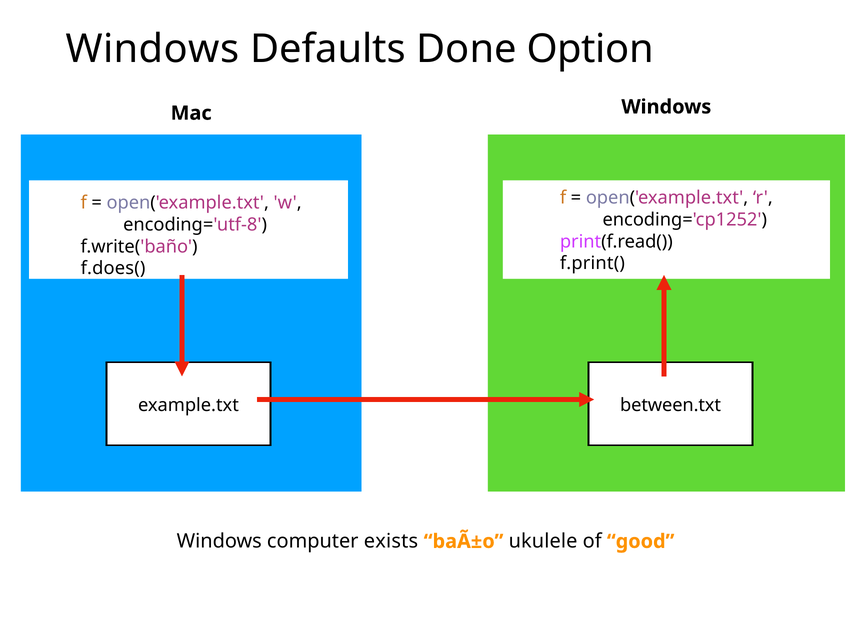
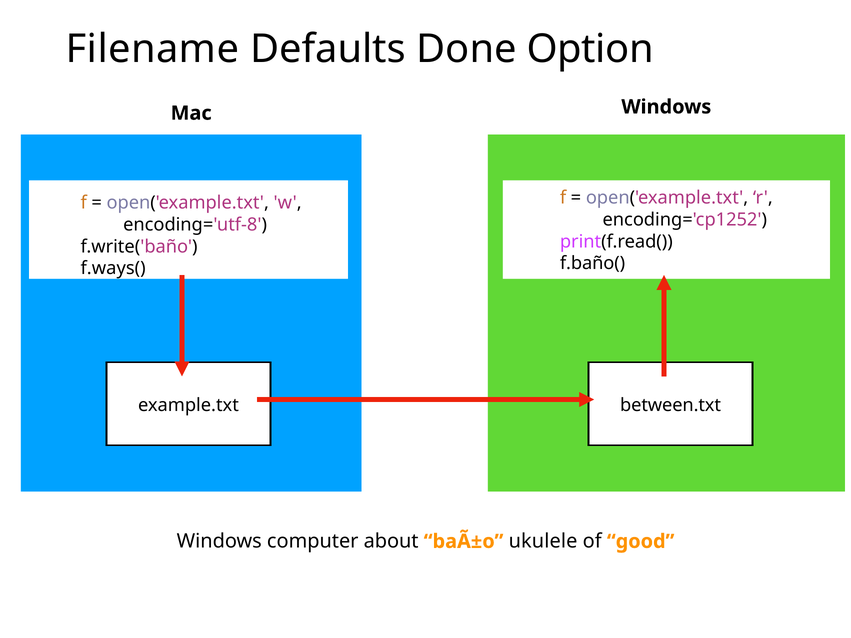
Windows: Windows -> Filename (152, 49)
f.print(: f.print( -> f.baño( (593, 264)
f.does(: f.does( -> f.ways( (113, 269)
exists: exists -> about (391, 542)
